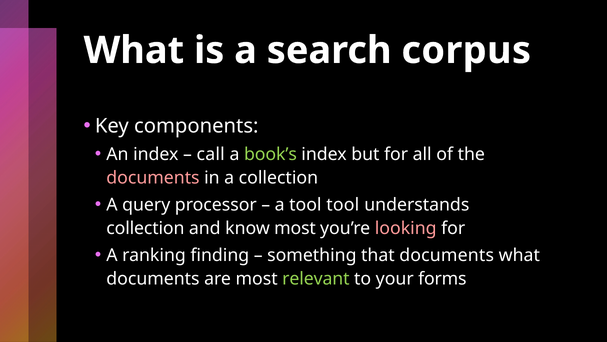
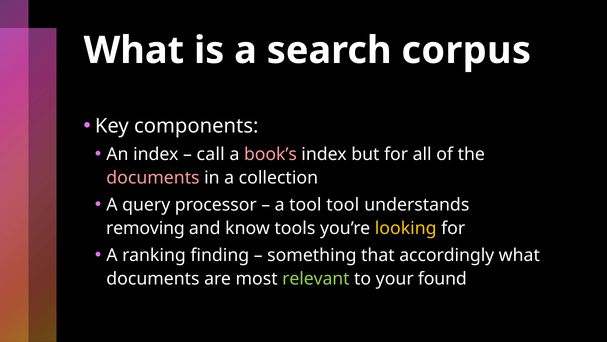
book’s colour: light green -> pink (270, 154)
collection: collection -> removing (145, 228)
know most: most -> tools (295, 228)
looking colour: pink -> yellow (406, 228)
that documents: documents -> accordingly (447, 255)
forms: forms -> found (442, 278)
